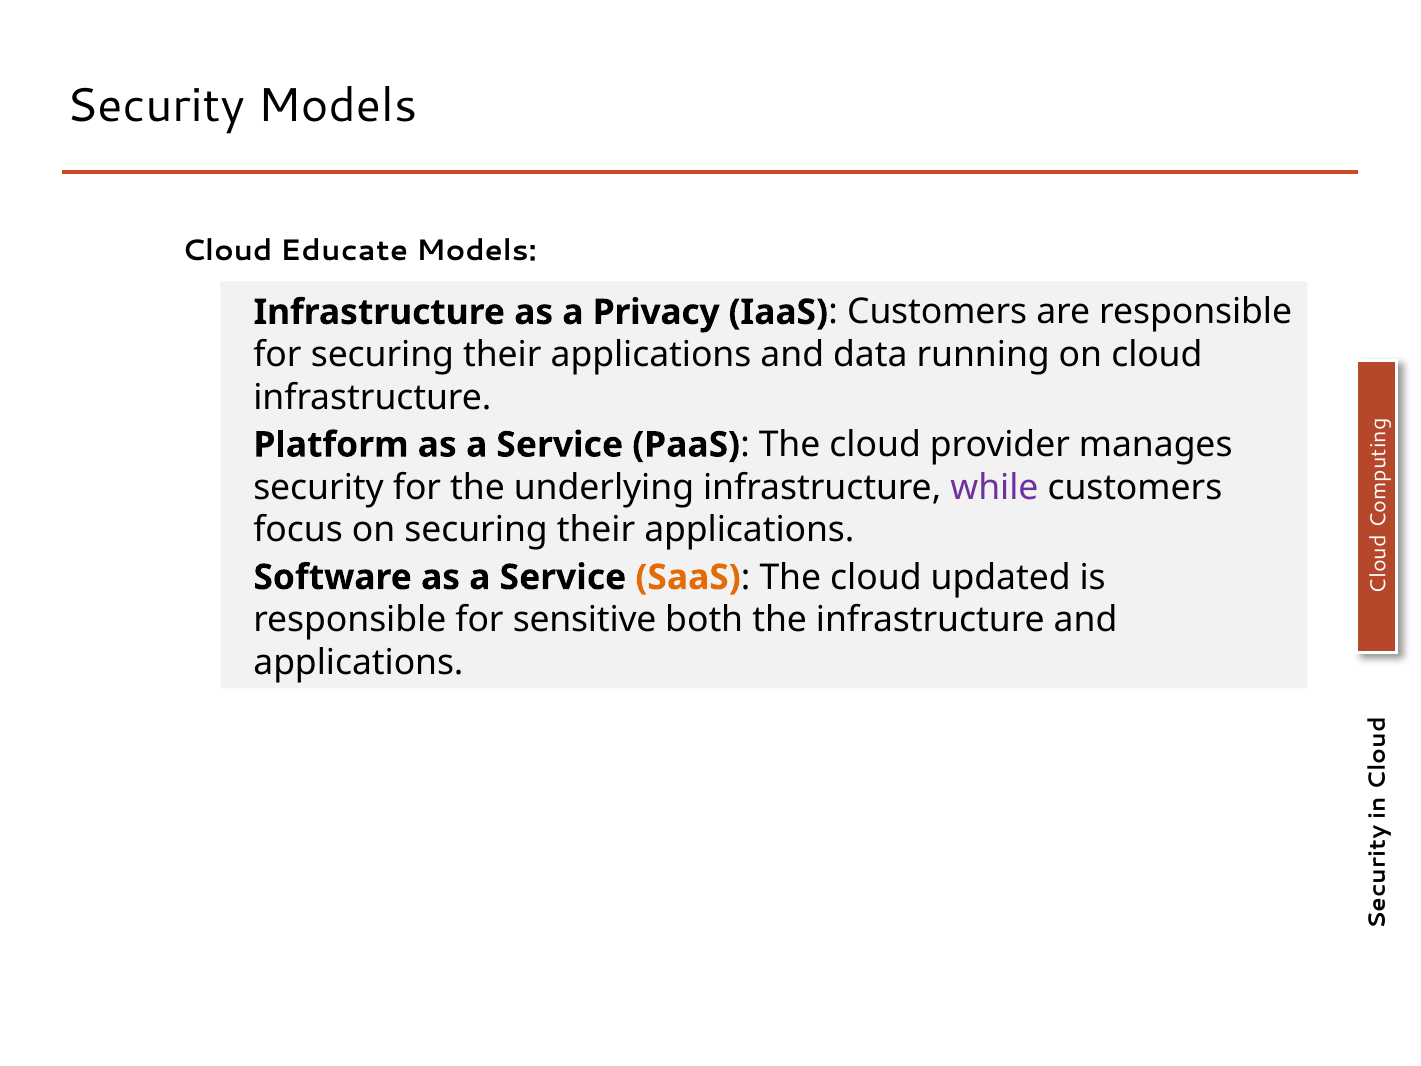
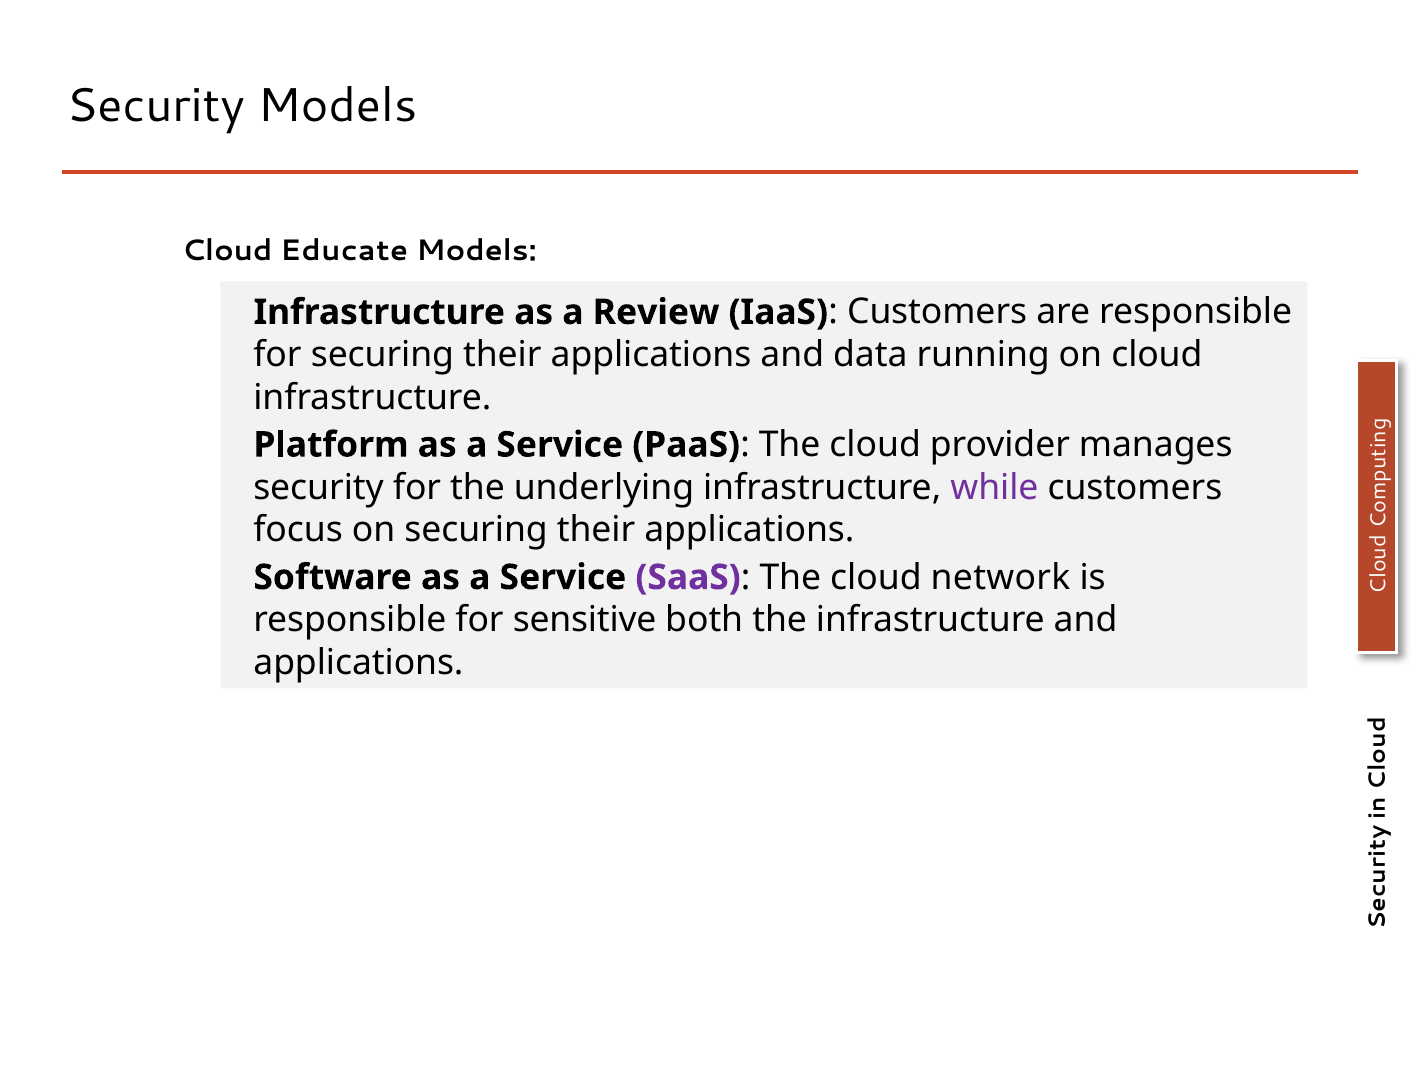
Privacy: Privacy -> Review (656, 312)
SaaS colour: orange -> purple (688, 577)
updated: updated -> network (1001, 577)
